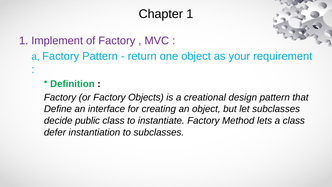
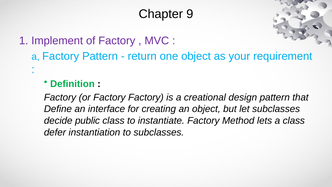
Chapter 1: 1 -> 9 (190, 14)
Factory Objects: Objects -> Factory (146, 97)
